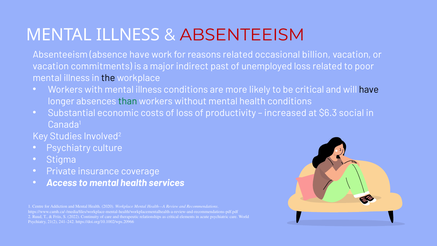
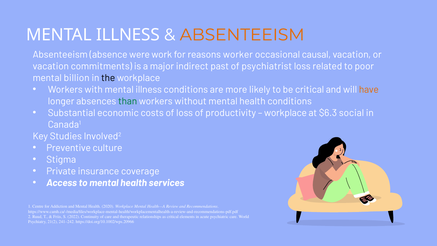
ABSENTEEISM colour: red -> orange (242, 35)
absence have: have -> were (140, 55)
reasons related: related -> worker (238, 55)
billion: billion -> causal (316, 55)
unemployed: unemployed -> psychiatrist (267, 66)
illness: illness -> billion (77, 78)
have colour: black -> orange (369, 90)
increased: increased -> workplace (285, 113)
Psychiatry: Psychiatry -> Preventive (69, 148)
